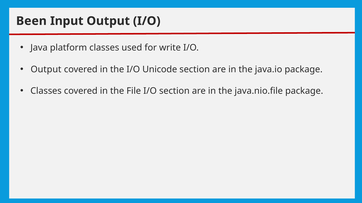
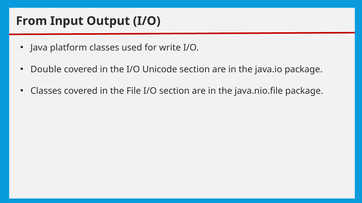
Been: Been -> From (31, 21)
Output: Output -> Double (46, 70)
